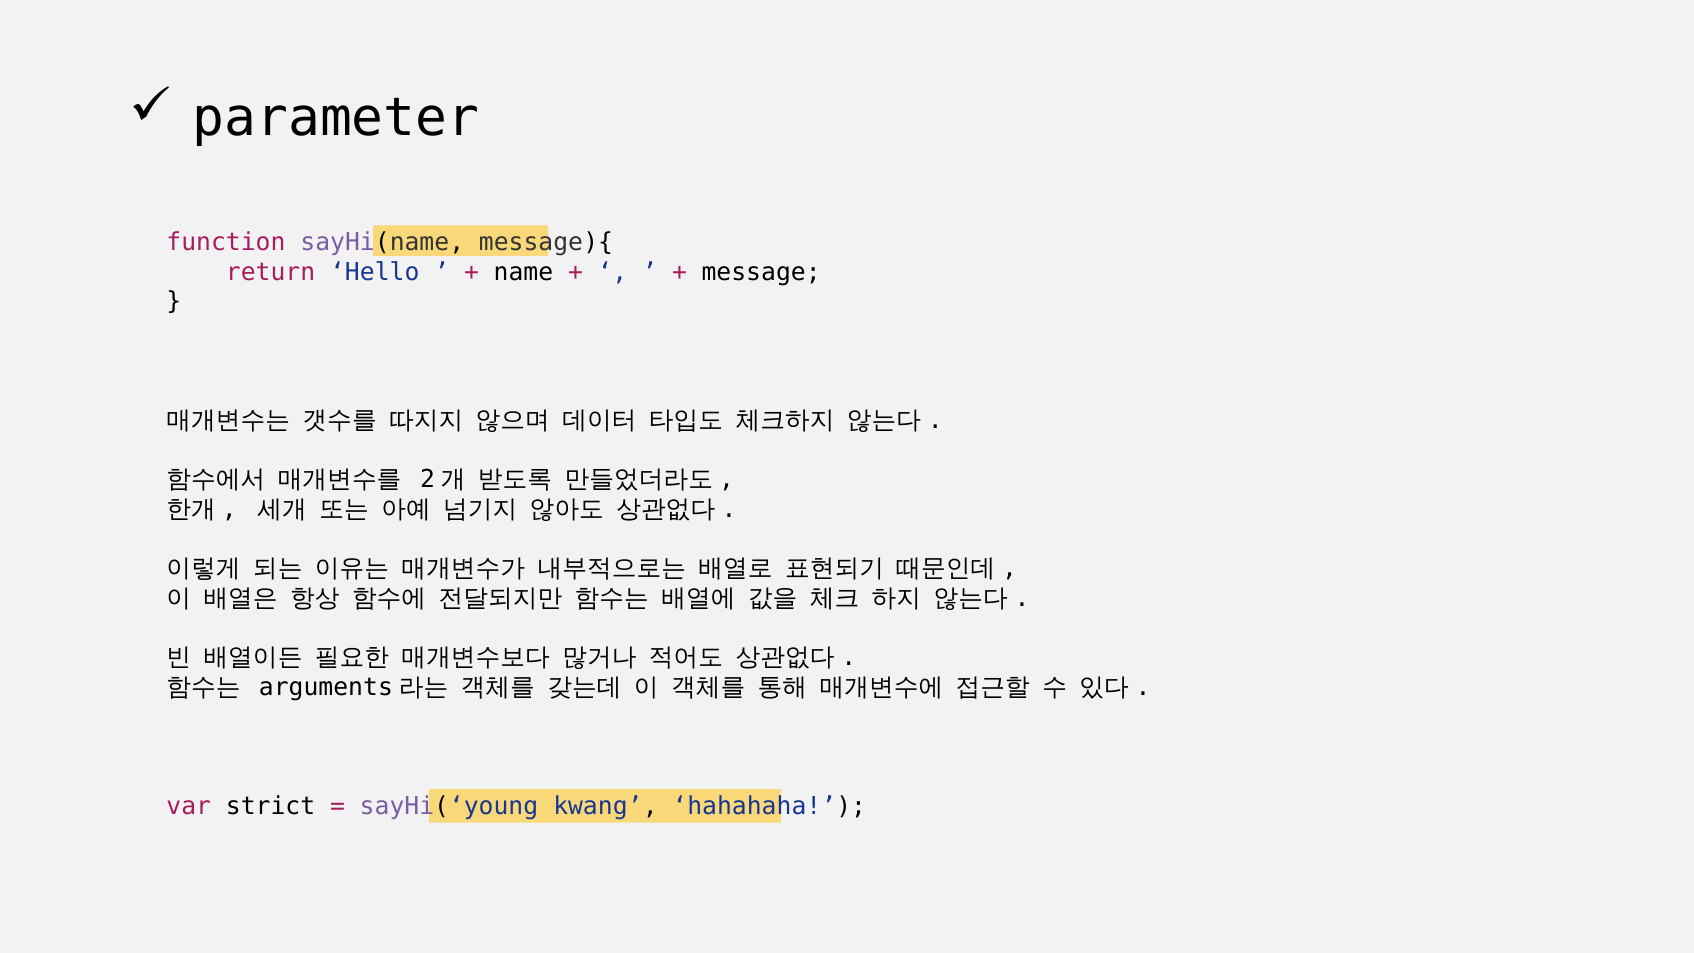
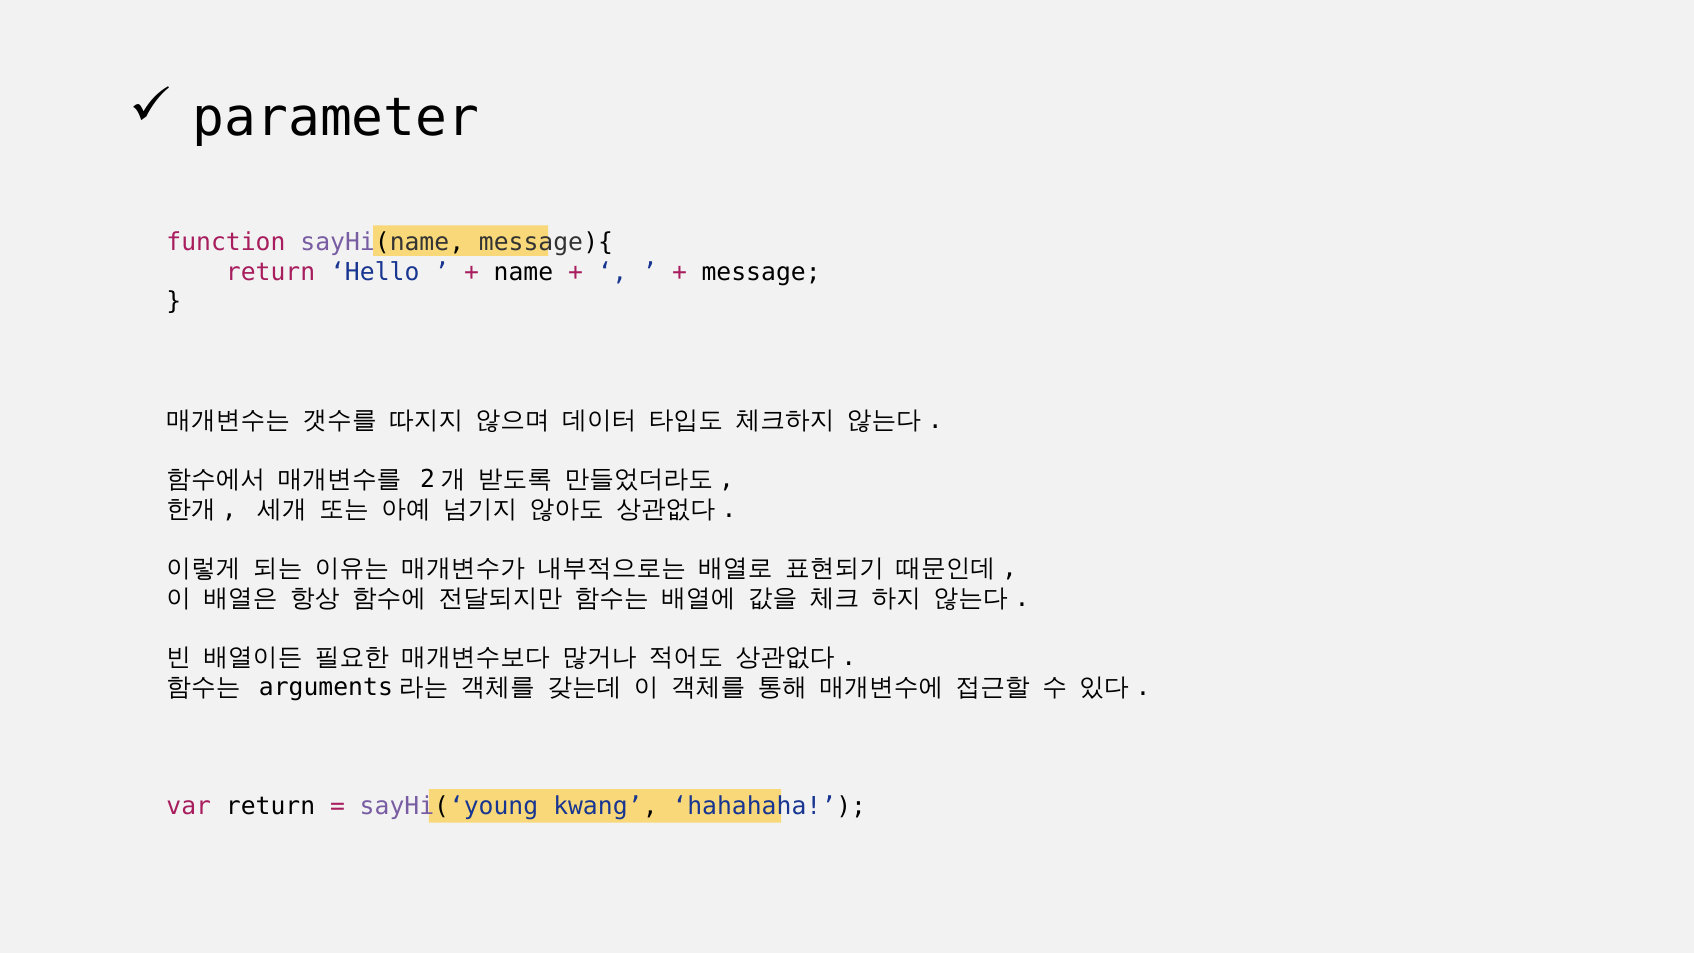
var strict: strict -> return (271, 806)
